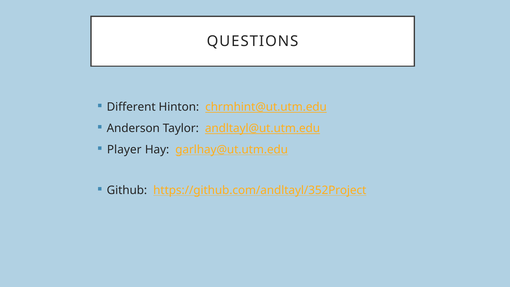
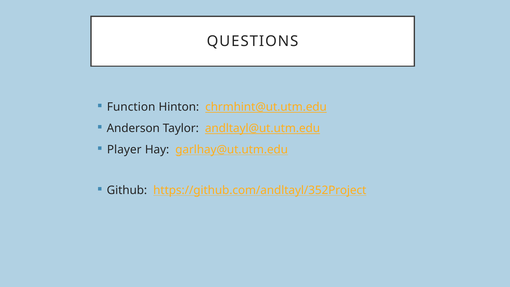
Different: Different -> Function (131, 107)
